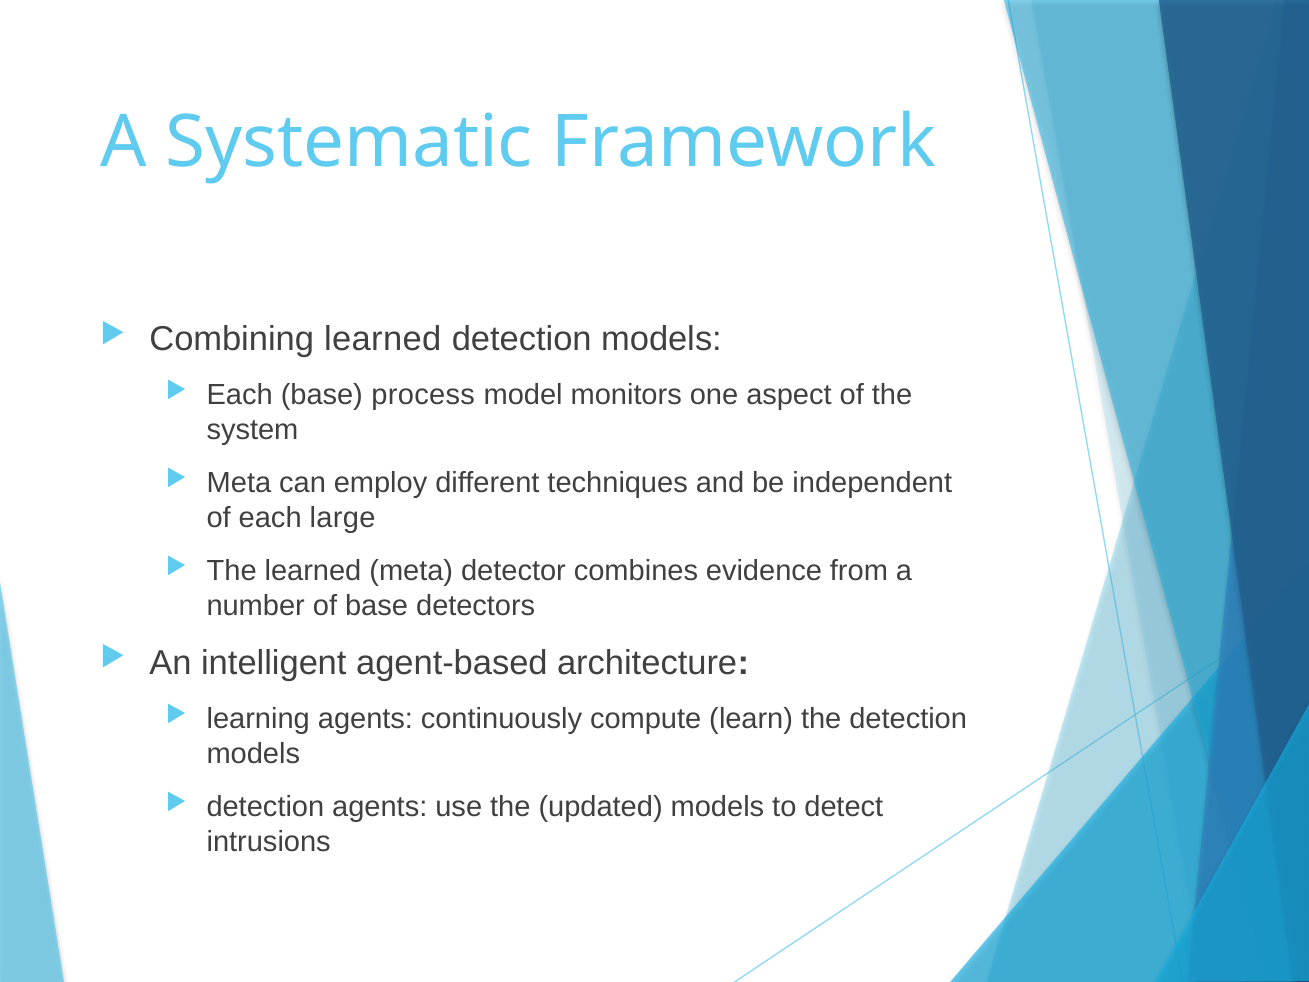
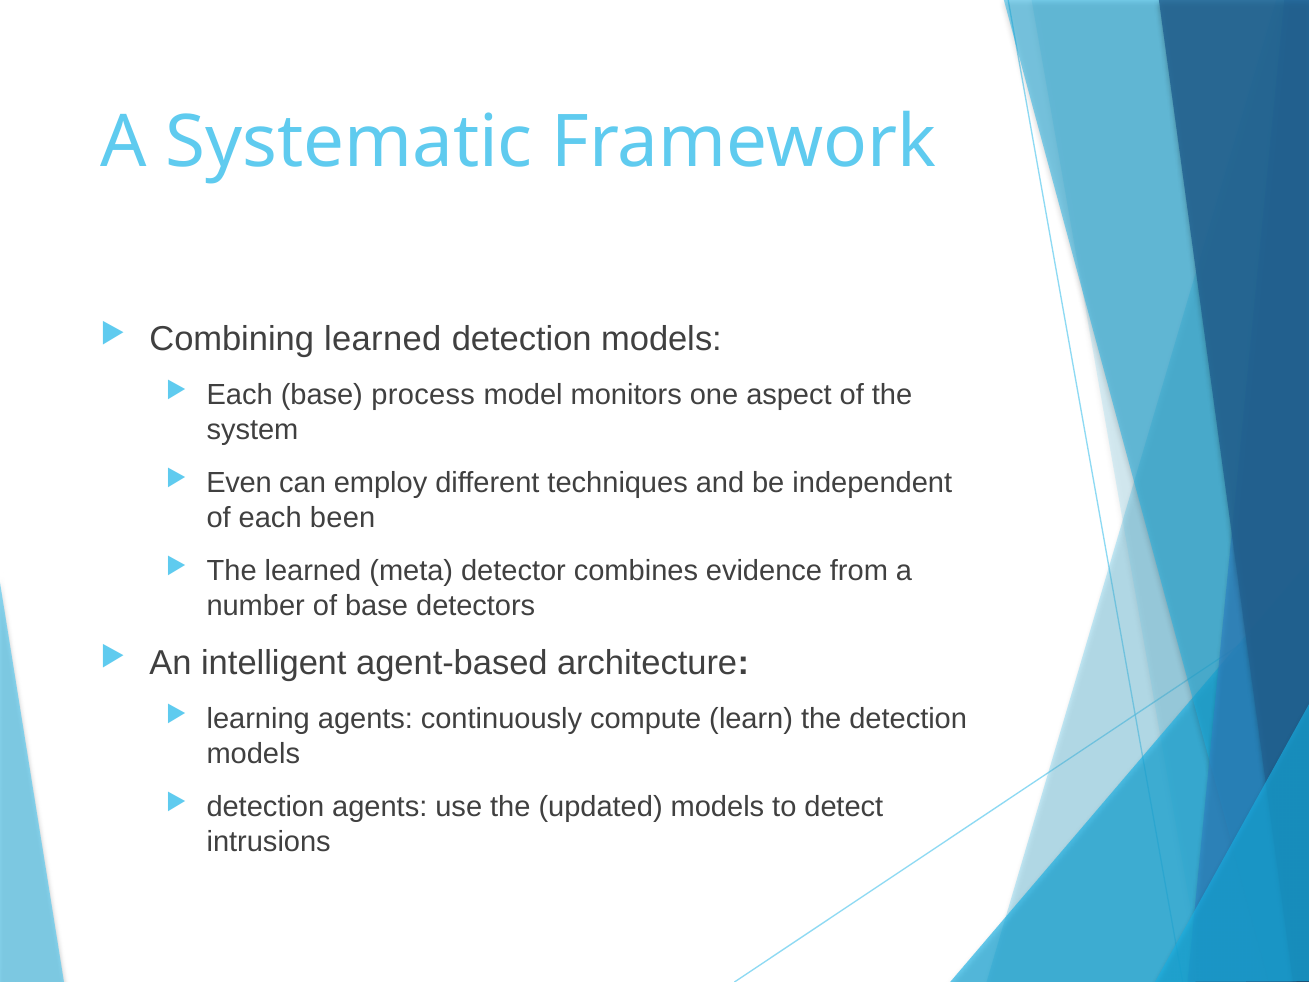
Meta: Meta -> Even (239, 483)
large: large -> been (343, 518)
